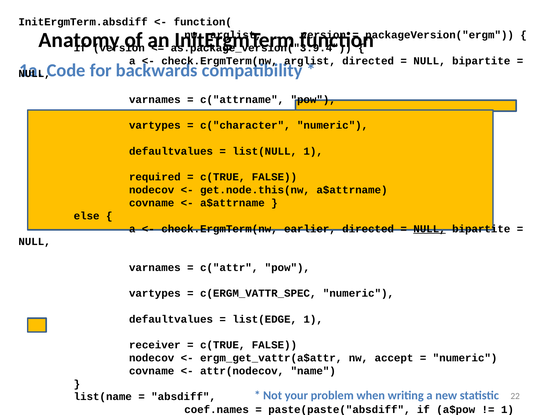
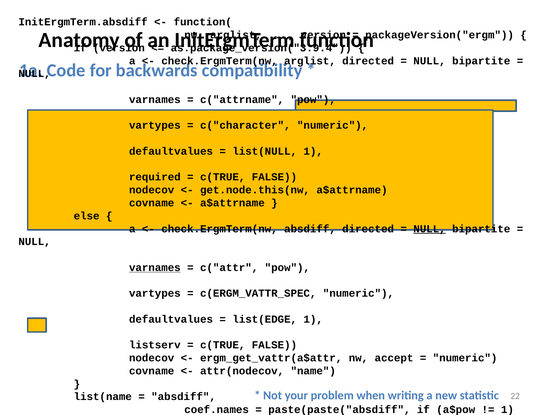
check.ErgmTerm(nw earlier: earlier -> absdiff (310, 229)
varnames underline: none -> present (155, 267)
receiver: receiver -> listserv (155, 345)
